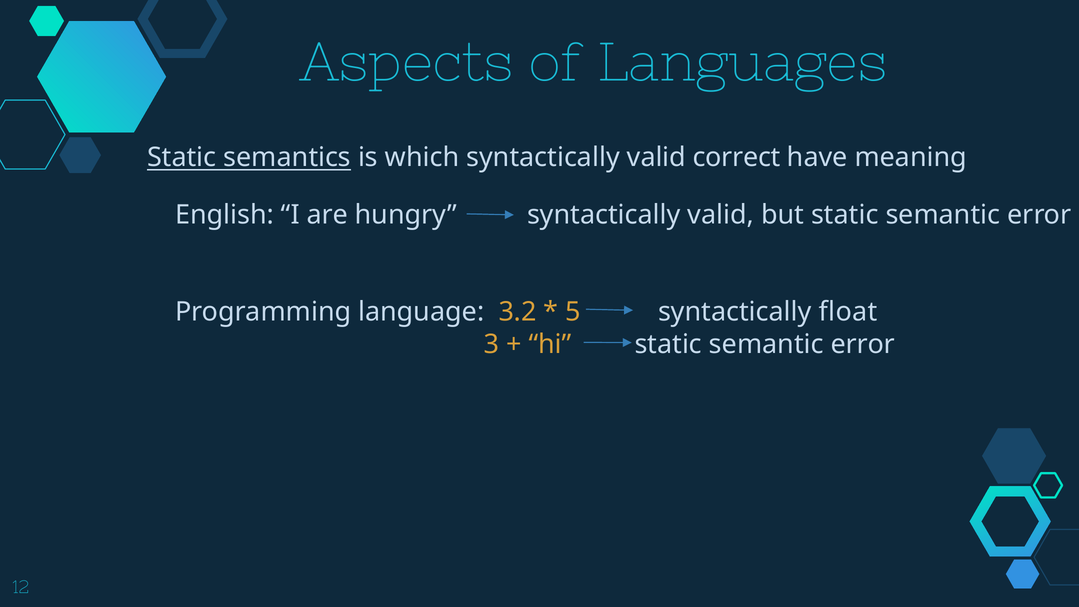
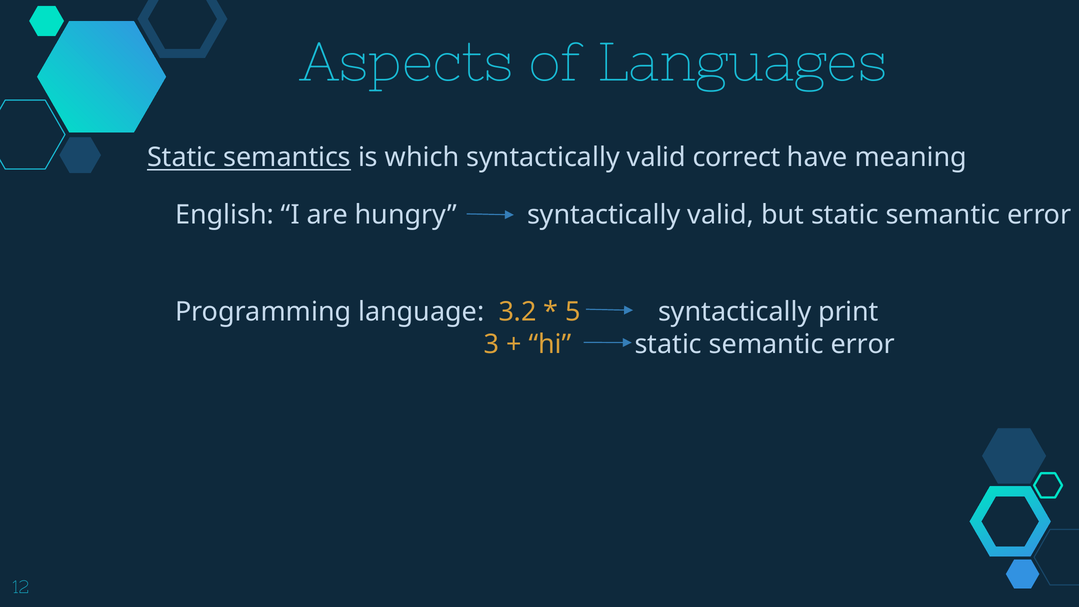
float: float -> print (848, 312)
